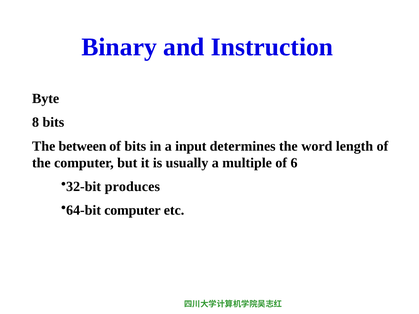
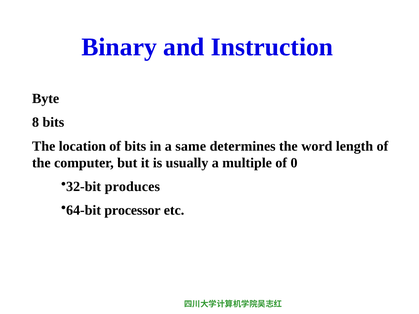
between: between -> location (82, 146)
input: input -> same (191, 146)
6: 6 -> 0 (294, 163)
computer: computer -> processor (132, 210)
